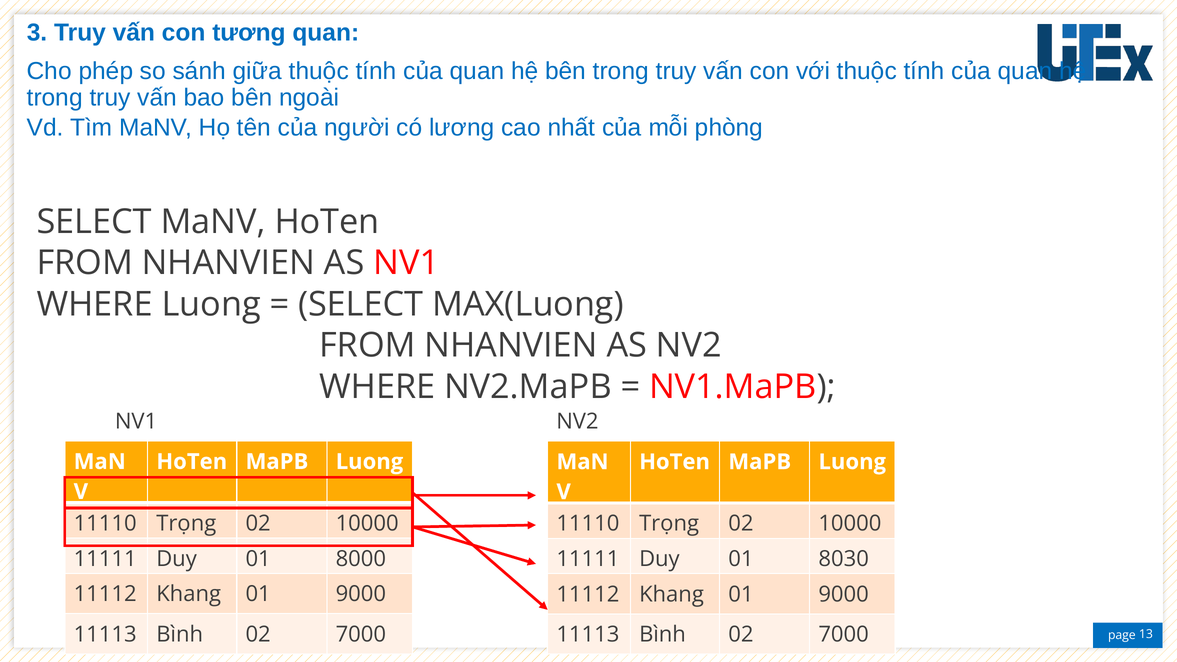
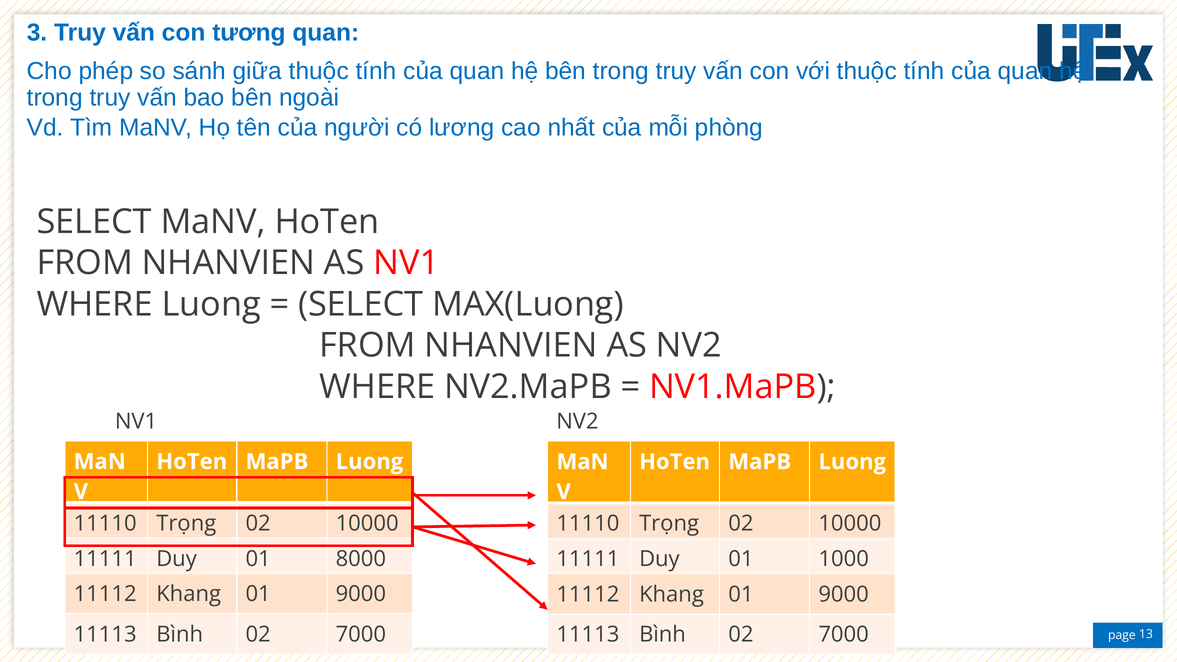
8030: 8030 -> 1000 (844, 559)
